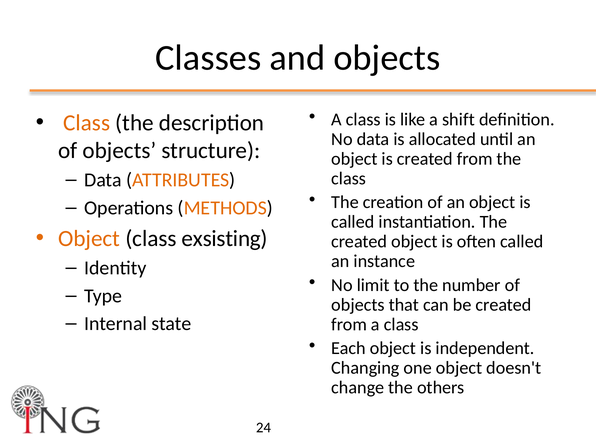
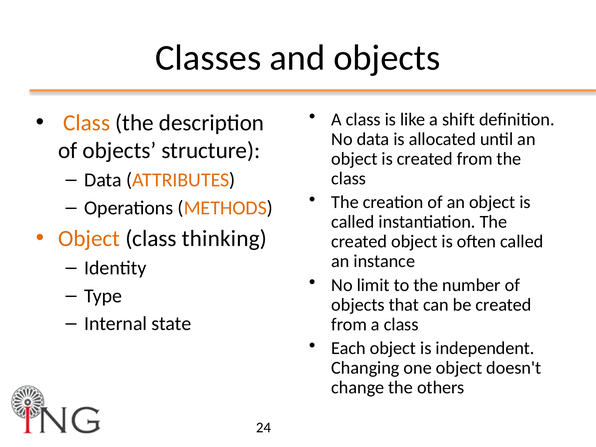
exsisting: exsisting -> thinking (224, 239)
